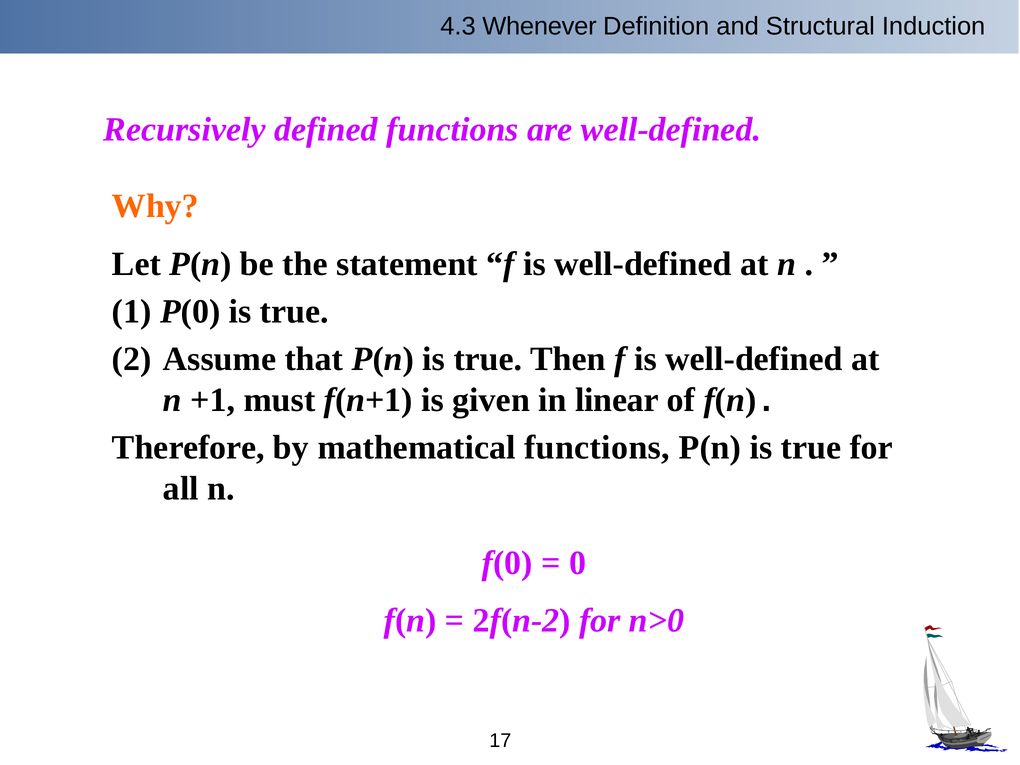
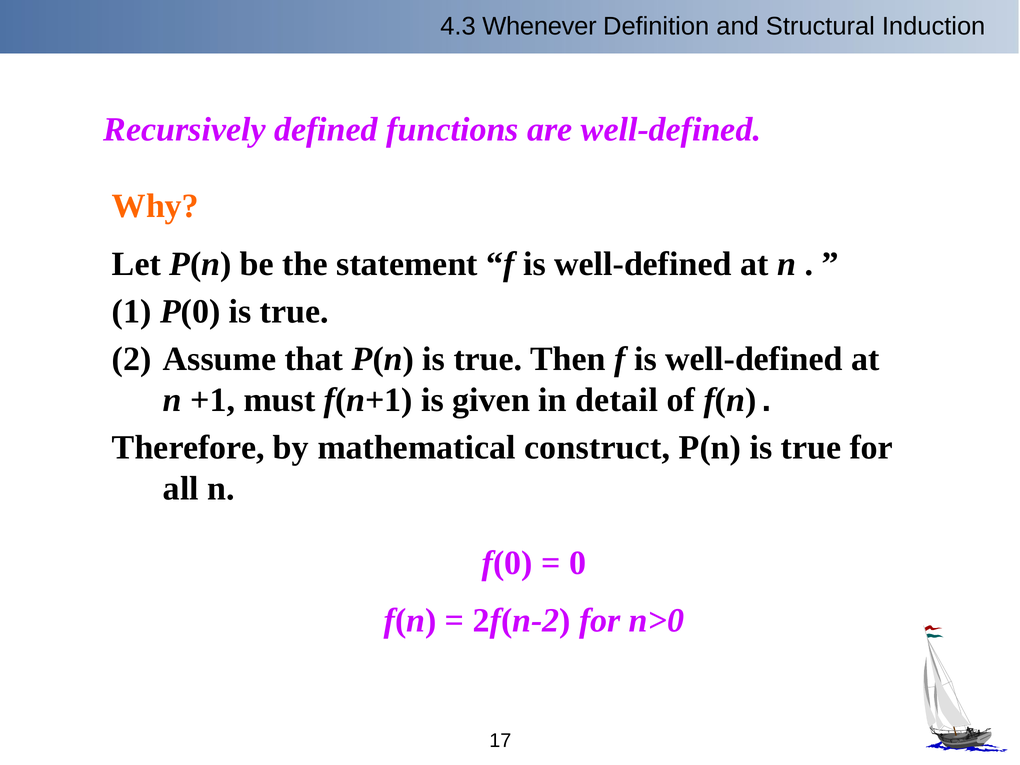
linear: linear -> detail (617, 400)
mathematical functions: functions -> construct (597, 448)
